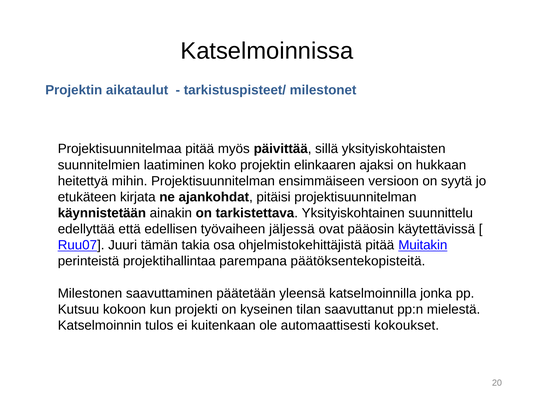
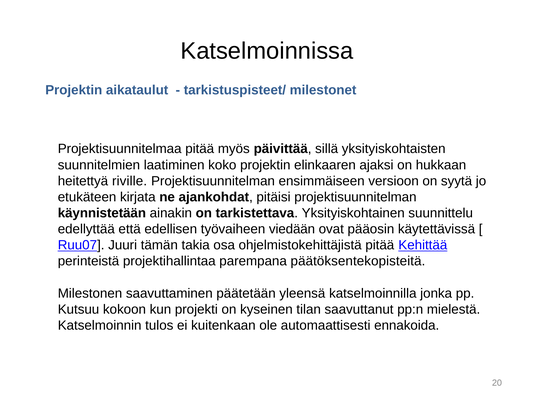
mihin: mihin -> riville (130, 181)
jäljessä: jäljessä -> viedään (292, 229)
Muitakin: Muitakin -> Kehittää (423, 245)
kokoukset: kokoukset -> ennakoida (407, 325)
